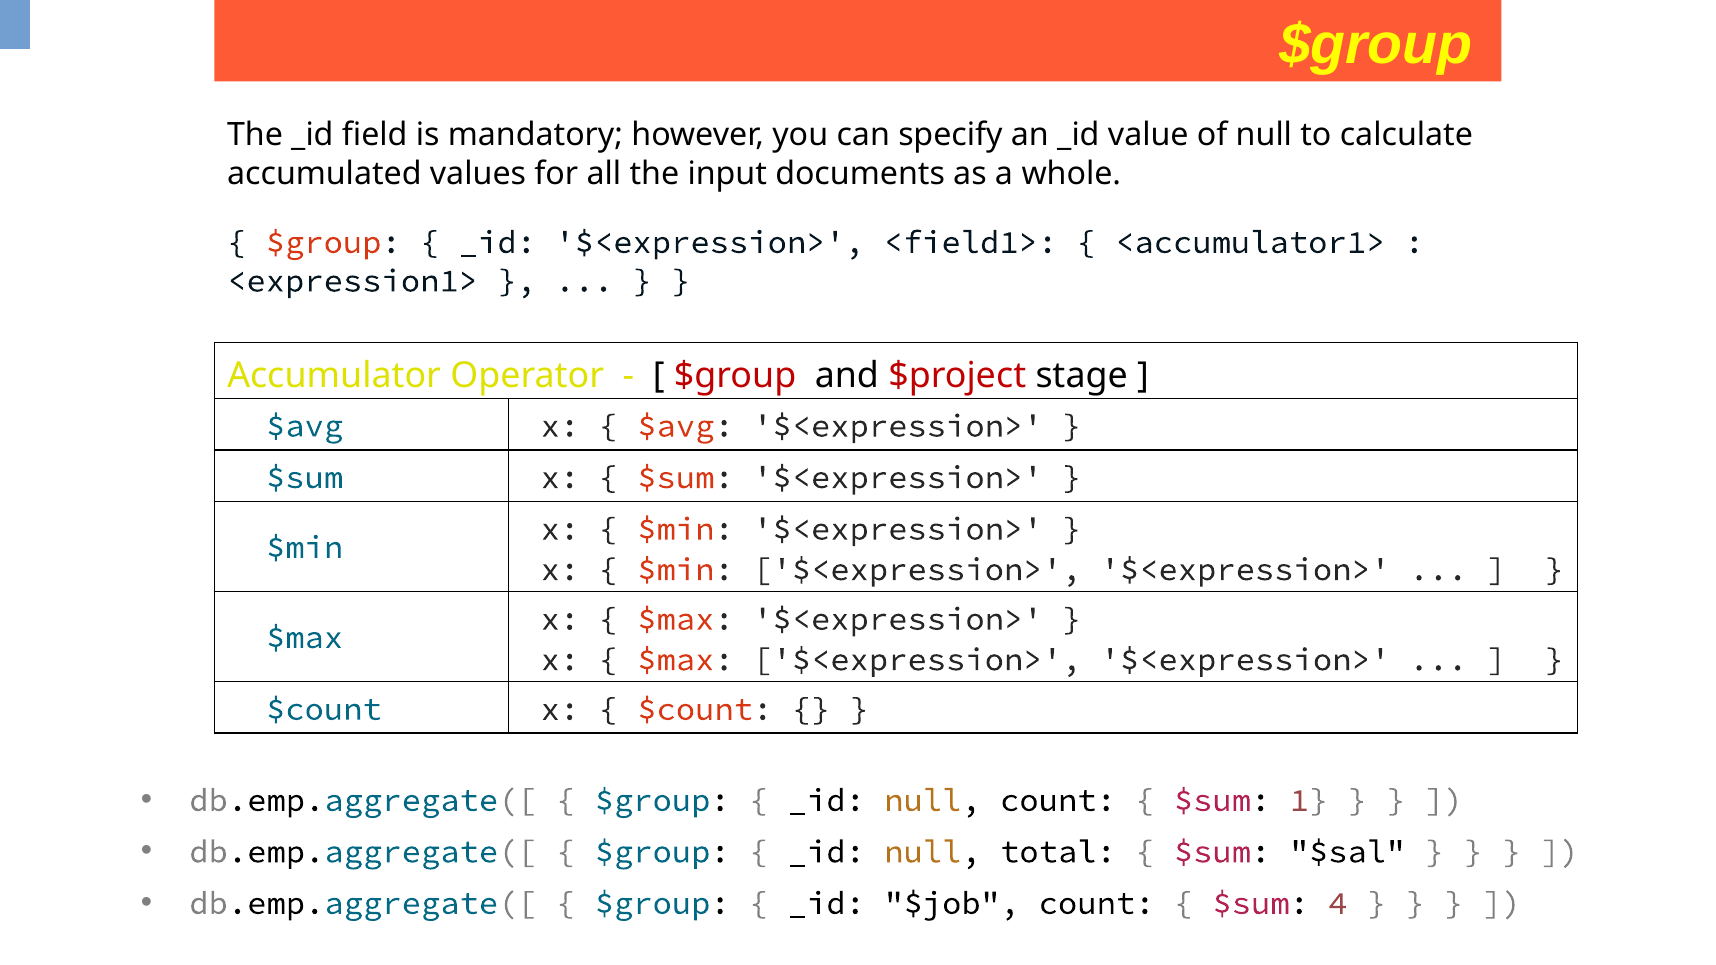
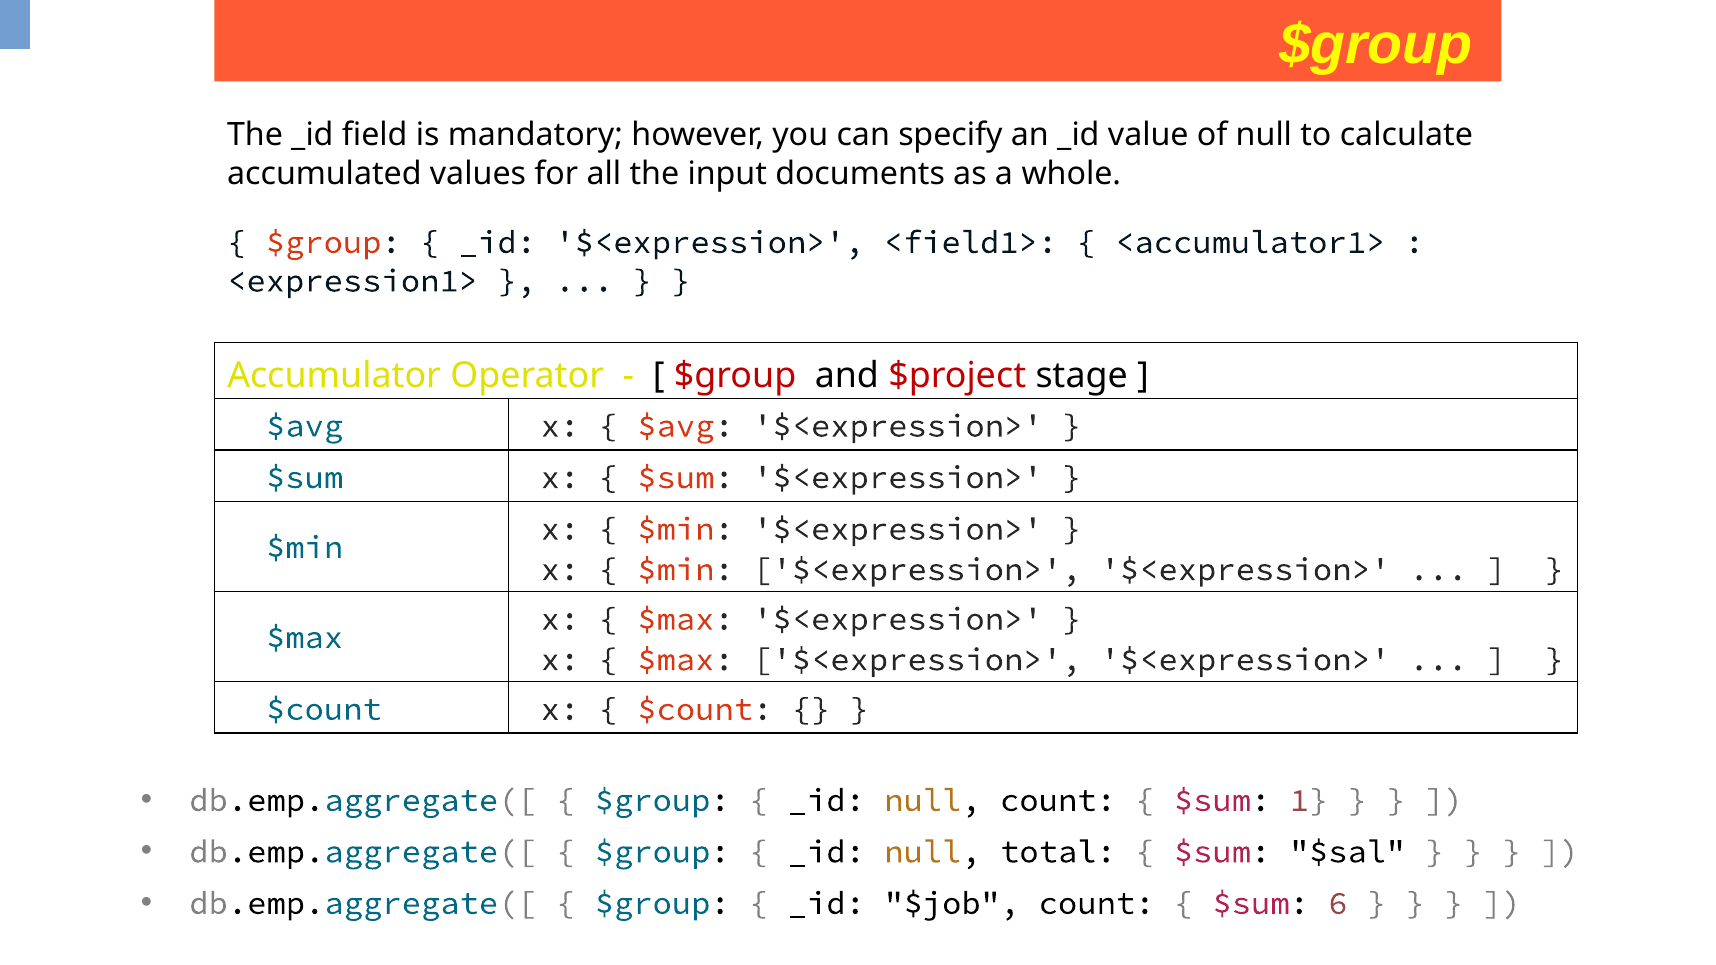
4: 4 -> 6 (1338, 903)
